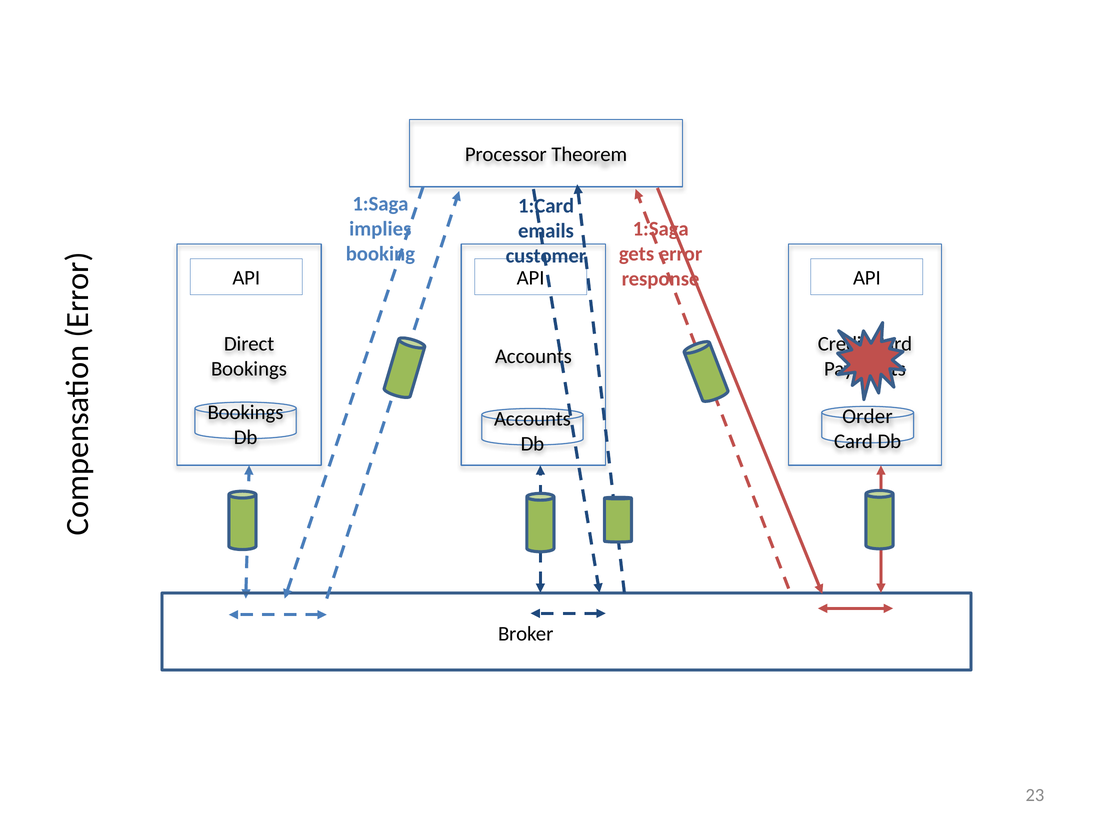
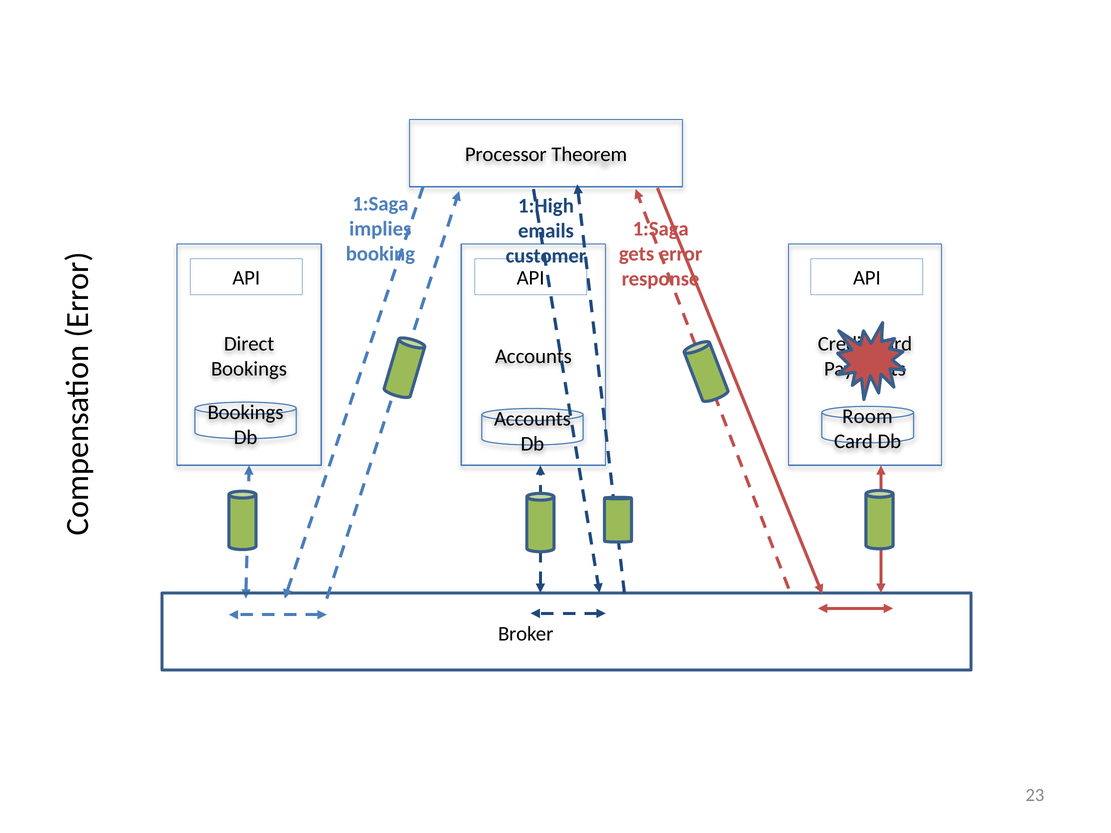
1:Card: 1:Card -> 1:High (546, 206)
Order: Order -> Room (867, 417)
